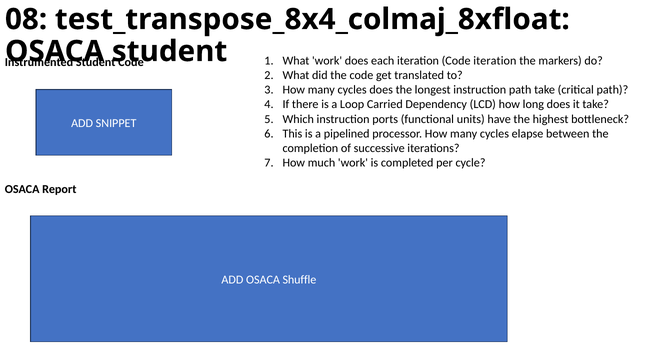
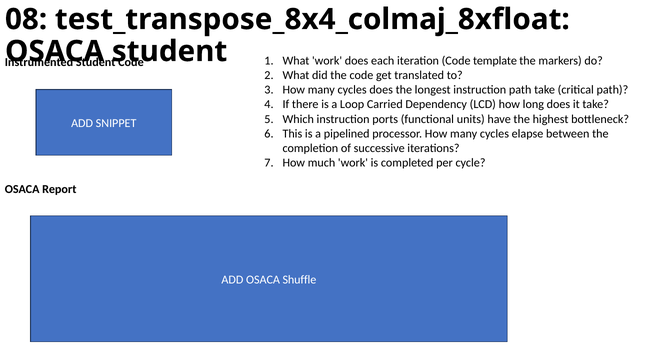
Code iteration: iteration -> template (495, 61)
